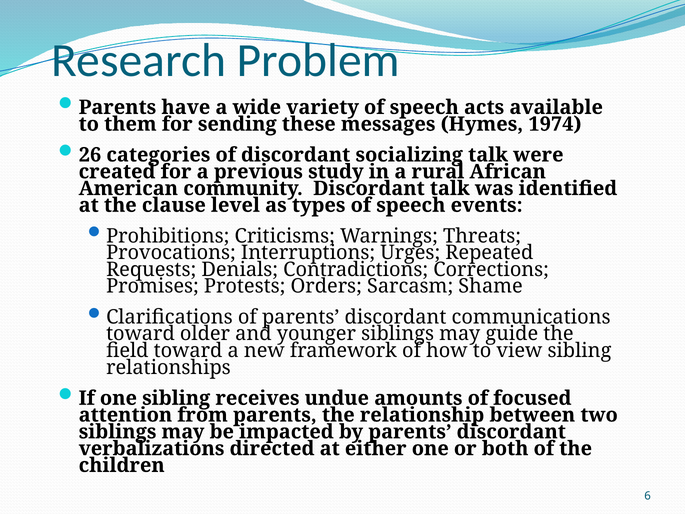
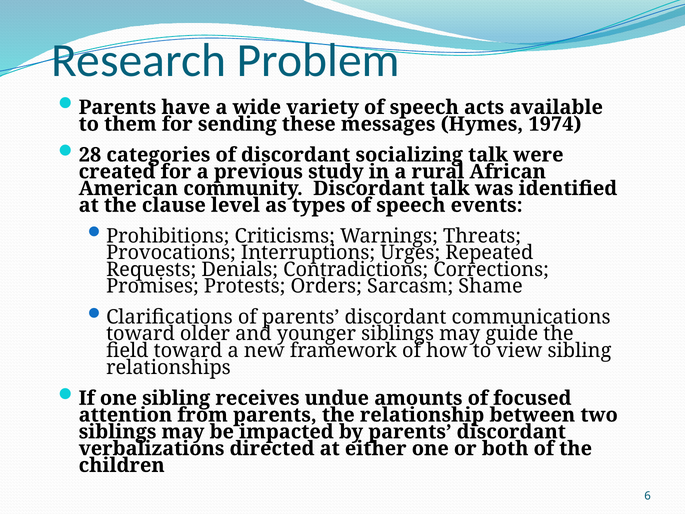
26: 26 -> 28 (90, 155)
